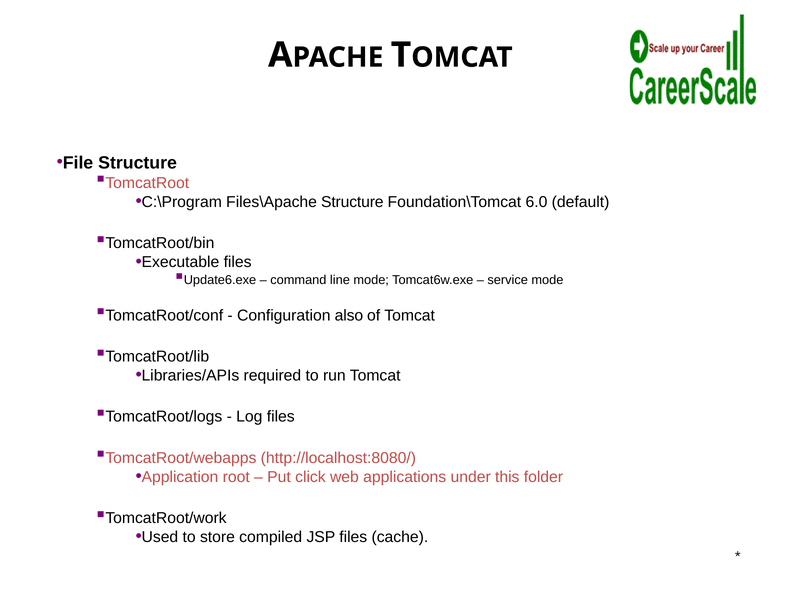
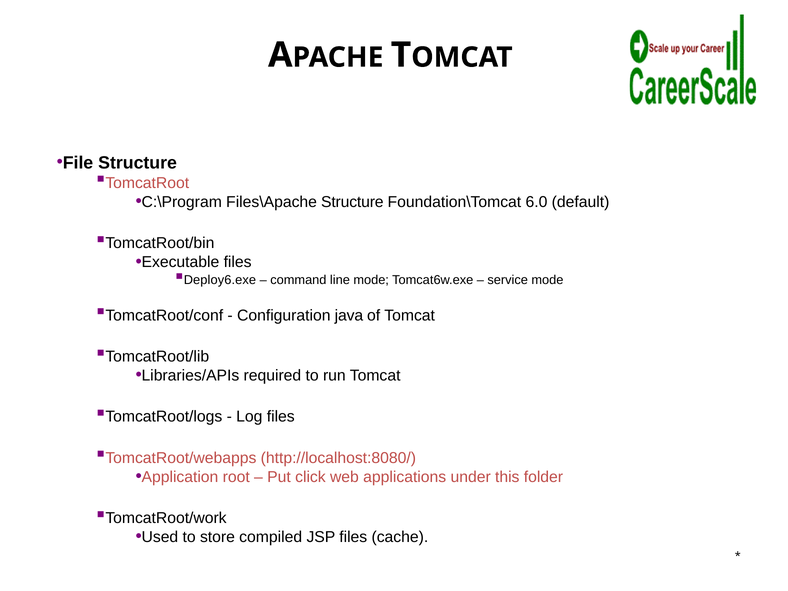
Update6.exe: Update6.exe -> Deploy6.exe (220, 280)
also: also -> java (349, 315)
